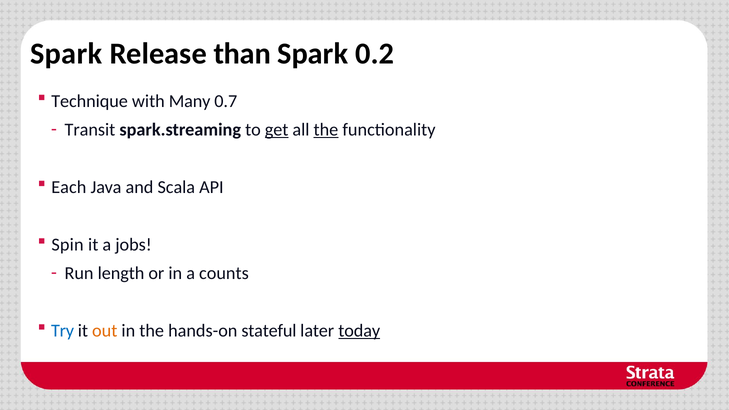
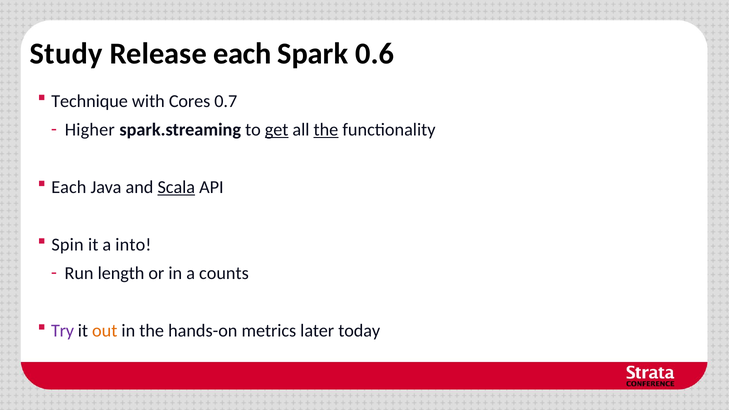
Spark: Spark -> Study (66, 54)
Release than: than -> each (242, 54)
0.2: 0.2 -> 0.6 (375, 54)
Many: Many -> Cores (190, 101)
Transit: Transit -> Higher (90, 130)
Scala underline: none -> present (176, 187)
jobs: jobs -> into (133, 245)
Try colour: blue -> purple (63, 331)
stateful: stateful -> metrics (269, 331)
today underline: present -> none (359, 331)
